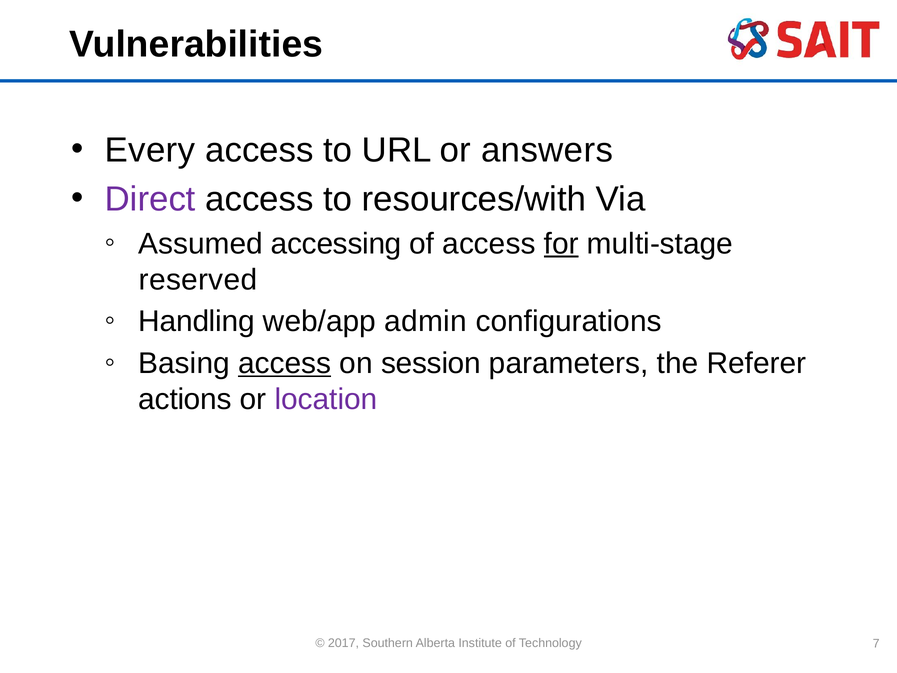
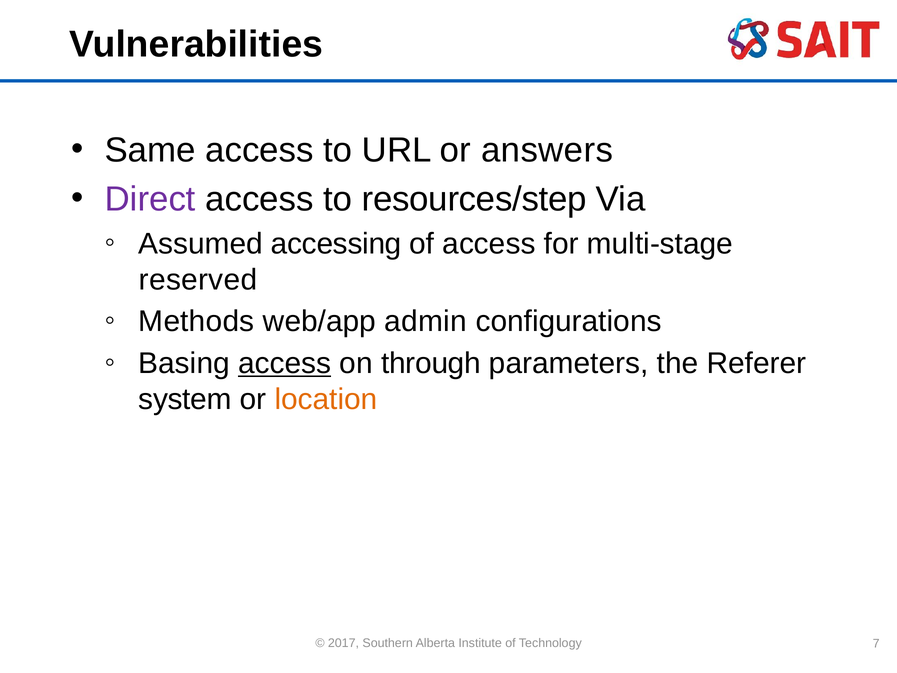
Every: Every -> Same (150, 150)
resources/with: resources/with -> resources/step (474, 199)
for underline: present -> none (561, 244)
Handling: Handling -> Methods (196, 321)
session: session -> through (431, 363)
actions: actions -> system (185, 399)
location colour: purple -> orange (326, 399)
